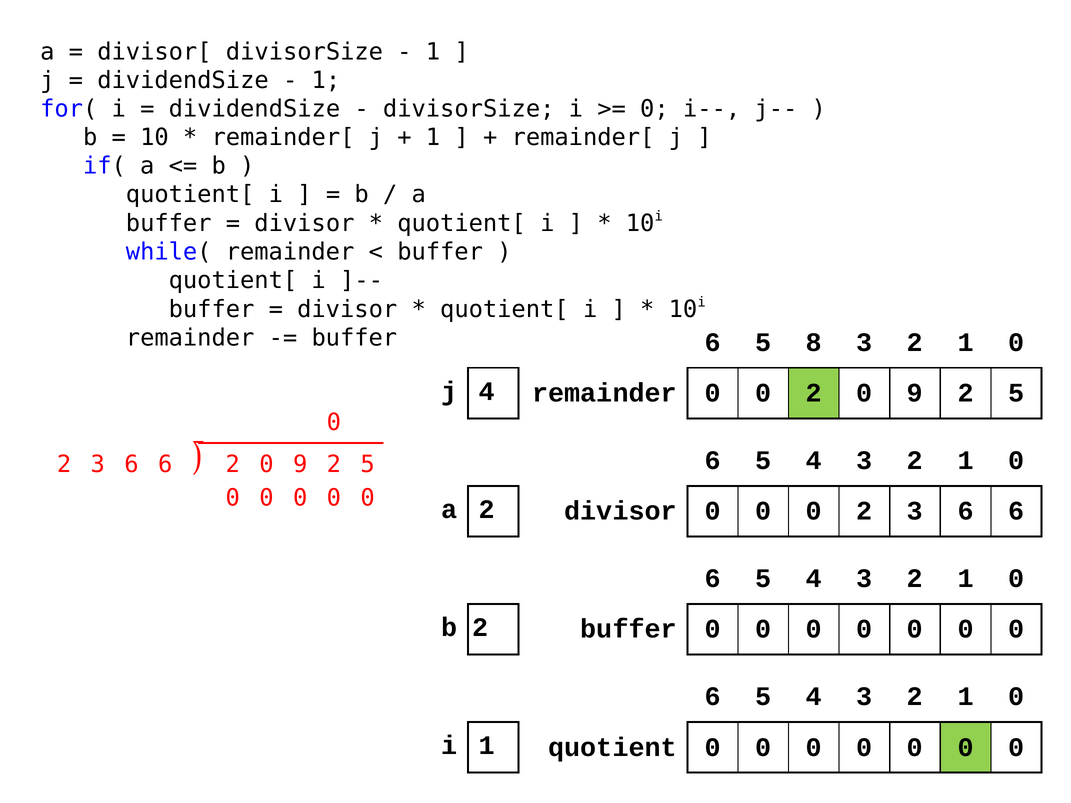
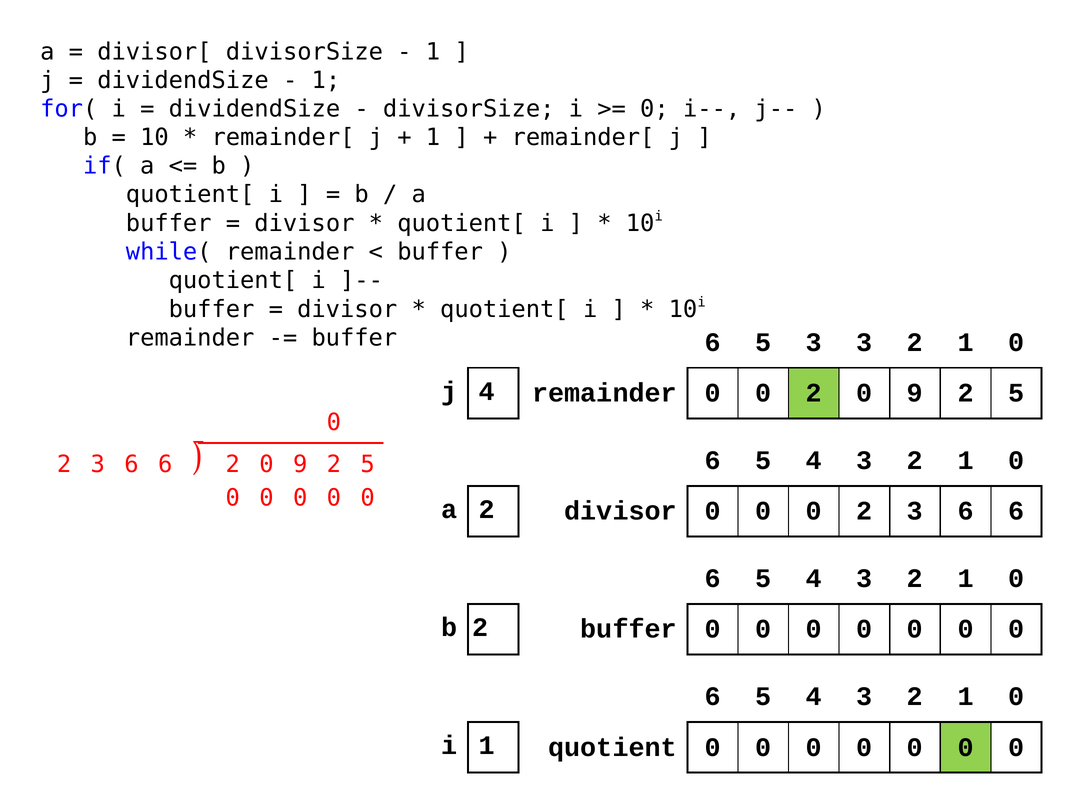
5 8: 8 -> 3 (814, 343)
